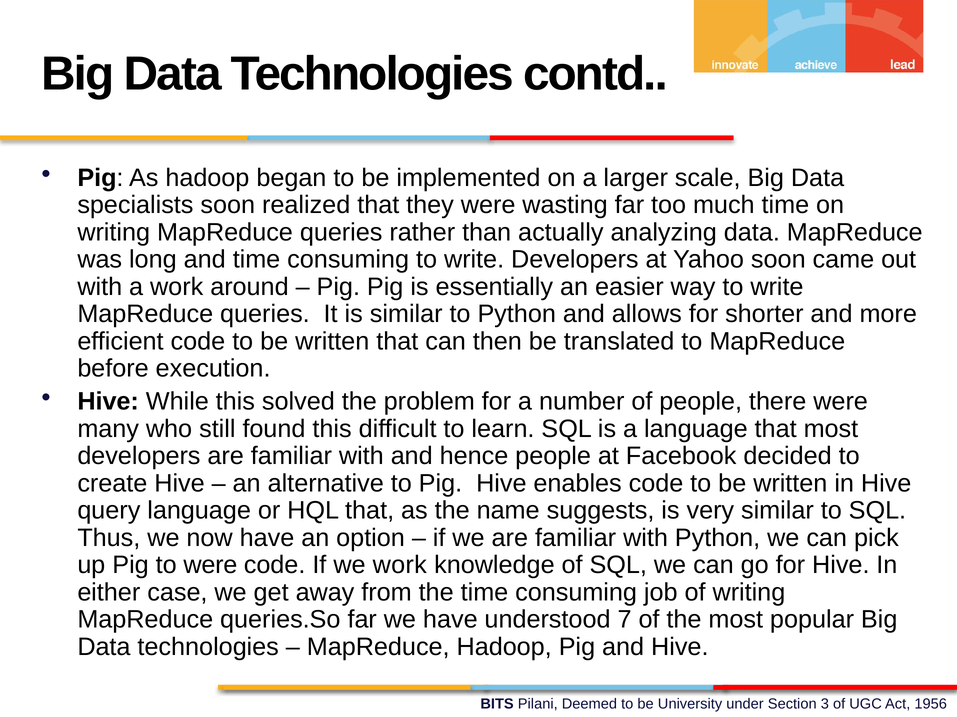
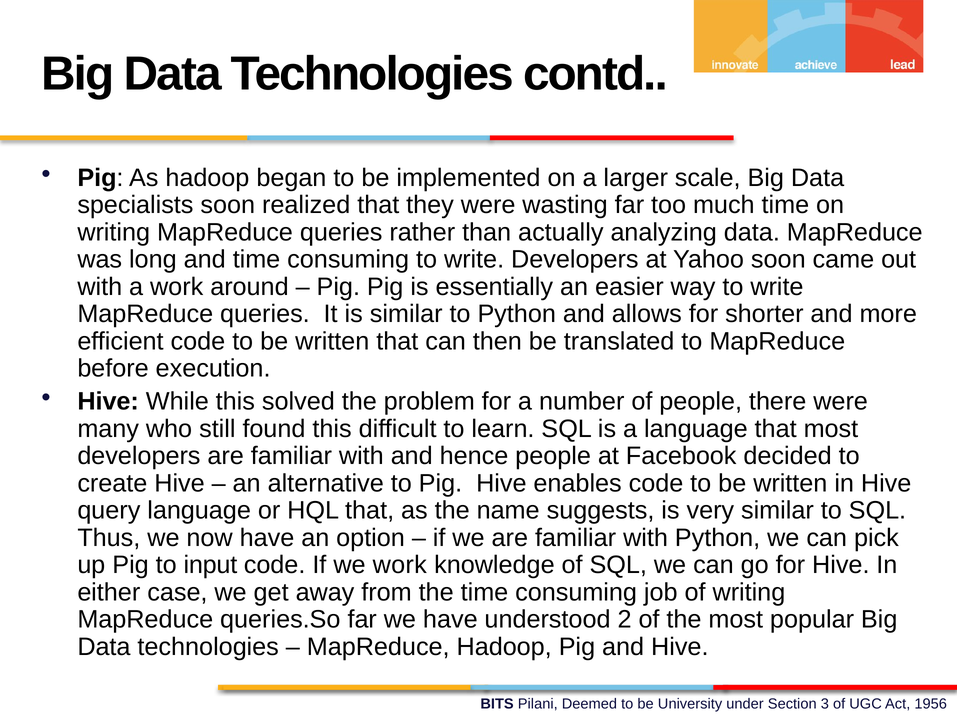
to were: were -> input (210, 566)
7: 7 -> 2 (625, 620)
